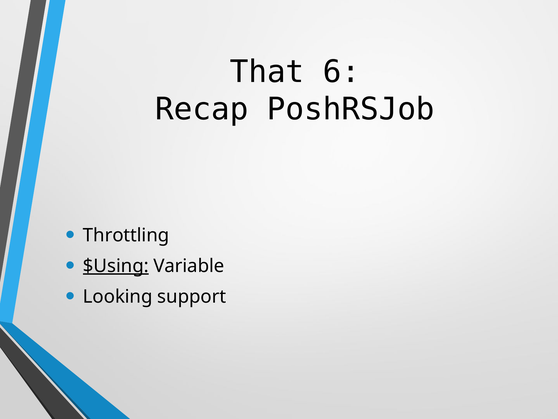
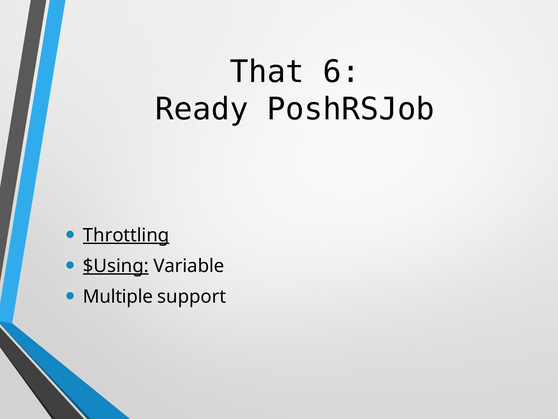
Recap: Recap -> Ready (202, 109)
Throttling underline: none -> present (126, 235)
Looking: Looking -> Multiple (118, 296)
